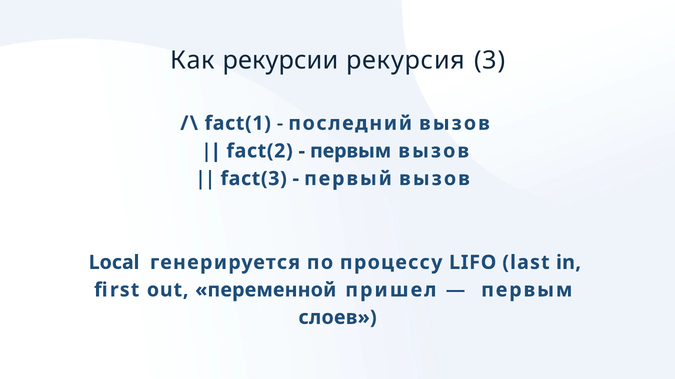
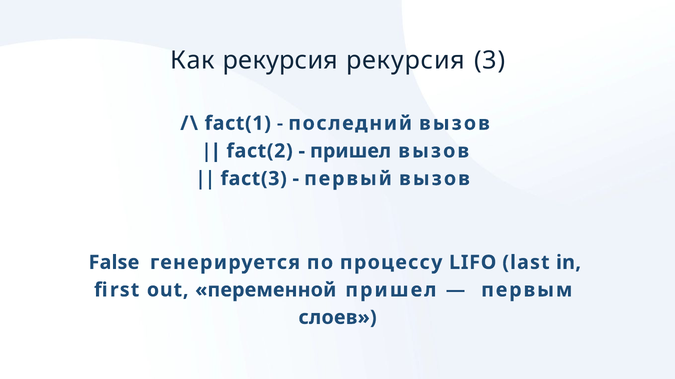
Как рекурсии: рекурсии -> рекурсия (280, 60)
первым: первым -> пришел (351, 151)
Local: Local -> False (114, 263)
